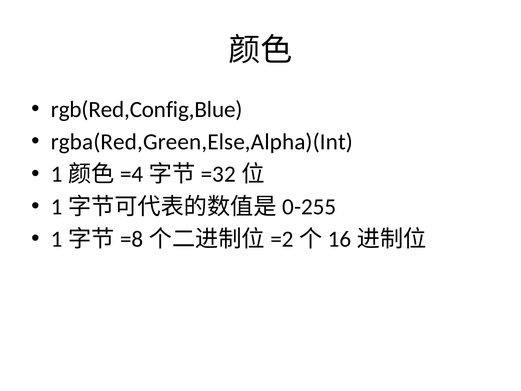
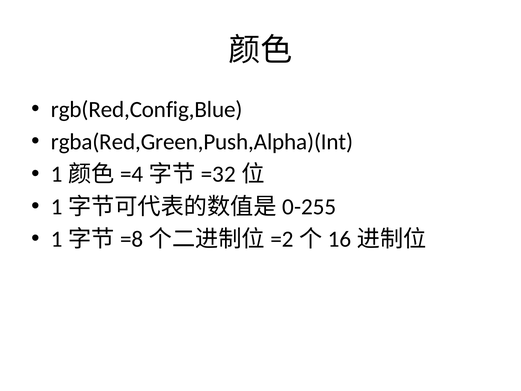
rgba(Red,Green,Else,Alpha)(Int: rgba(Red,Green,Else,Alpha)(Int -> rgba(Red,Green,Push,Alpha)(Int (202, 142)
